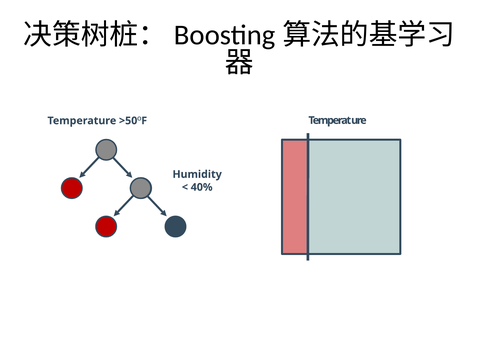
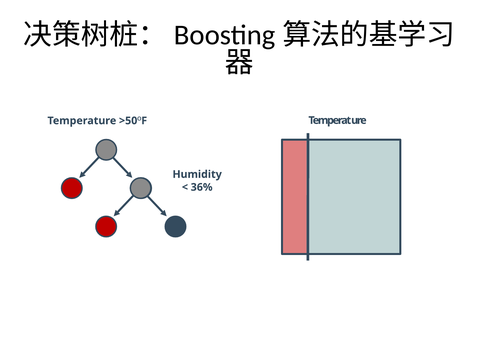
40%: 40% -> 36% (202, 187)
